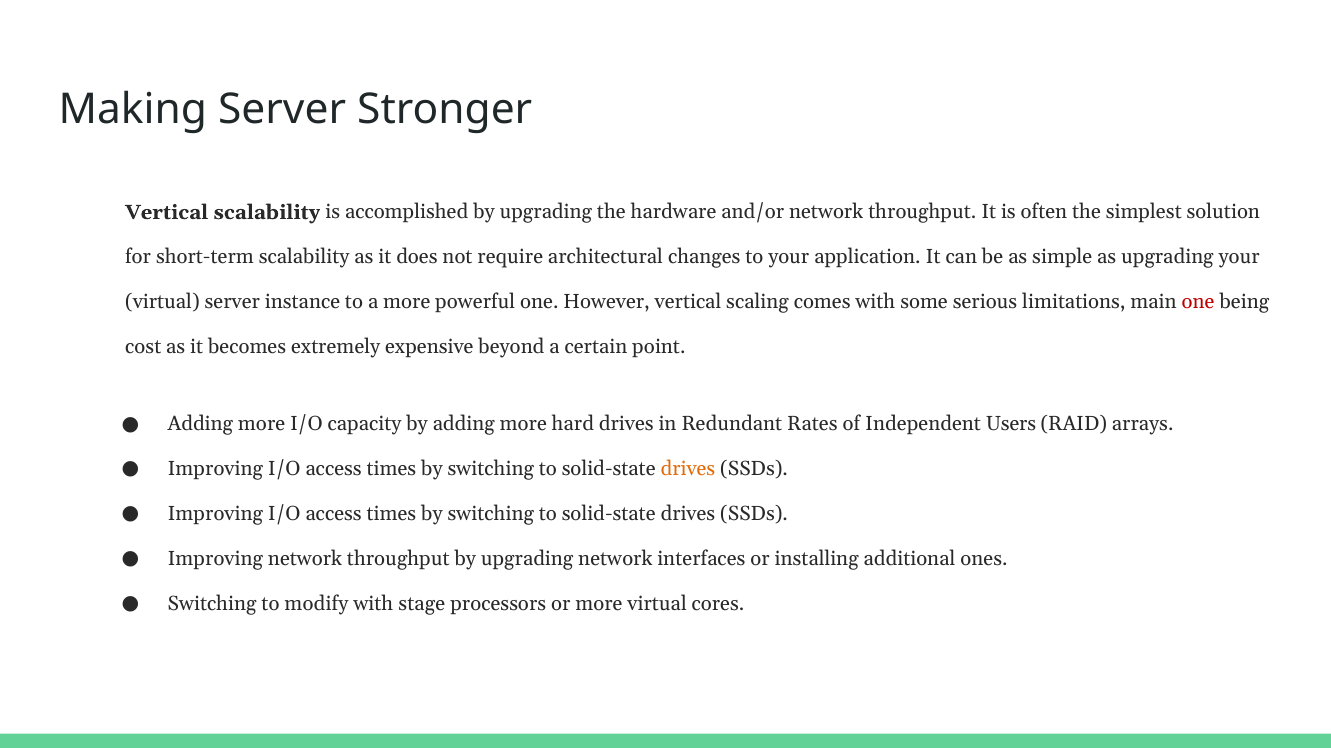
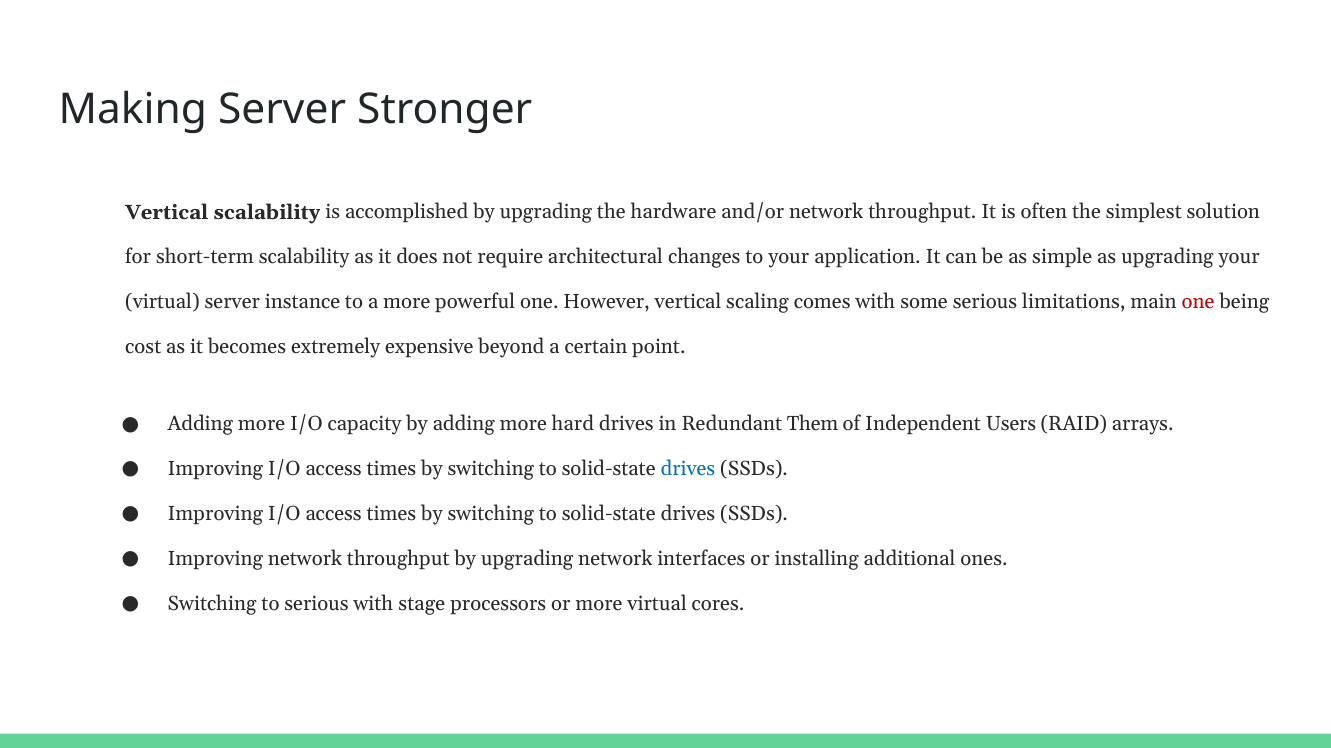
Rates: Rates -> Them (813, 424)
drives colour: orange -> blue (688, 469)
to modify: modify -> serious (317, 604)
